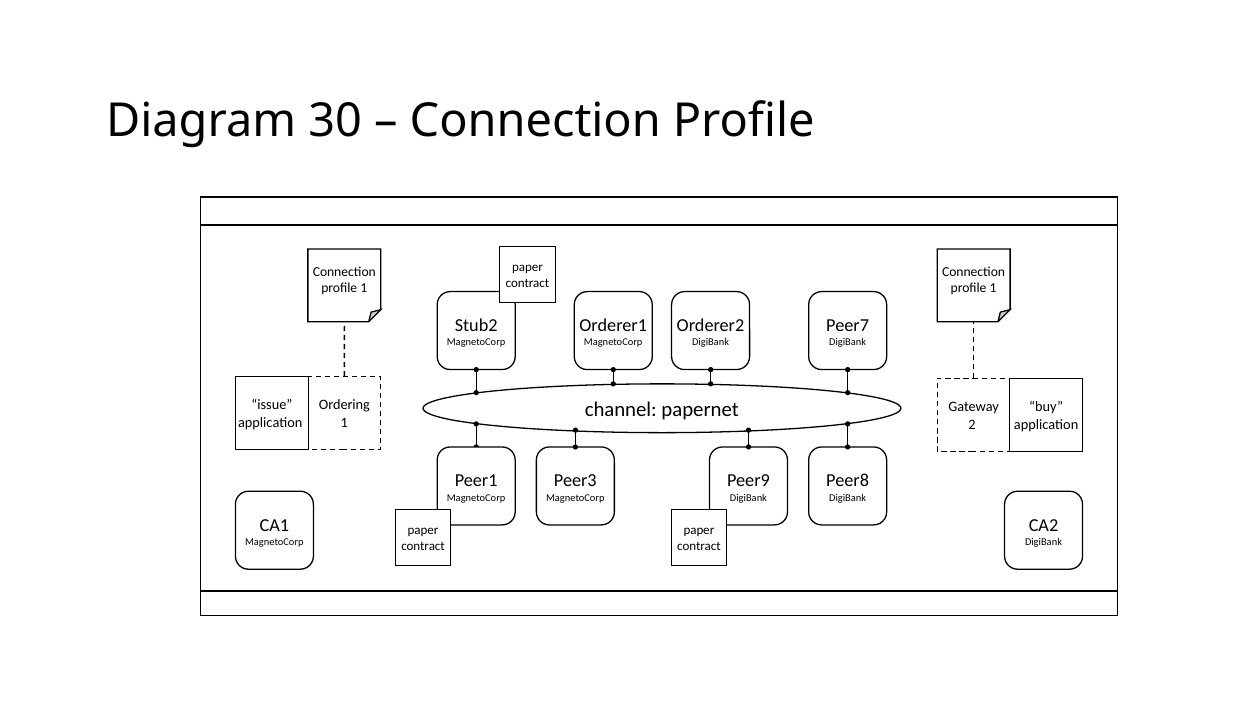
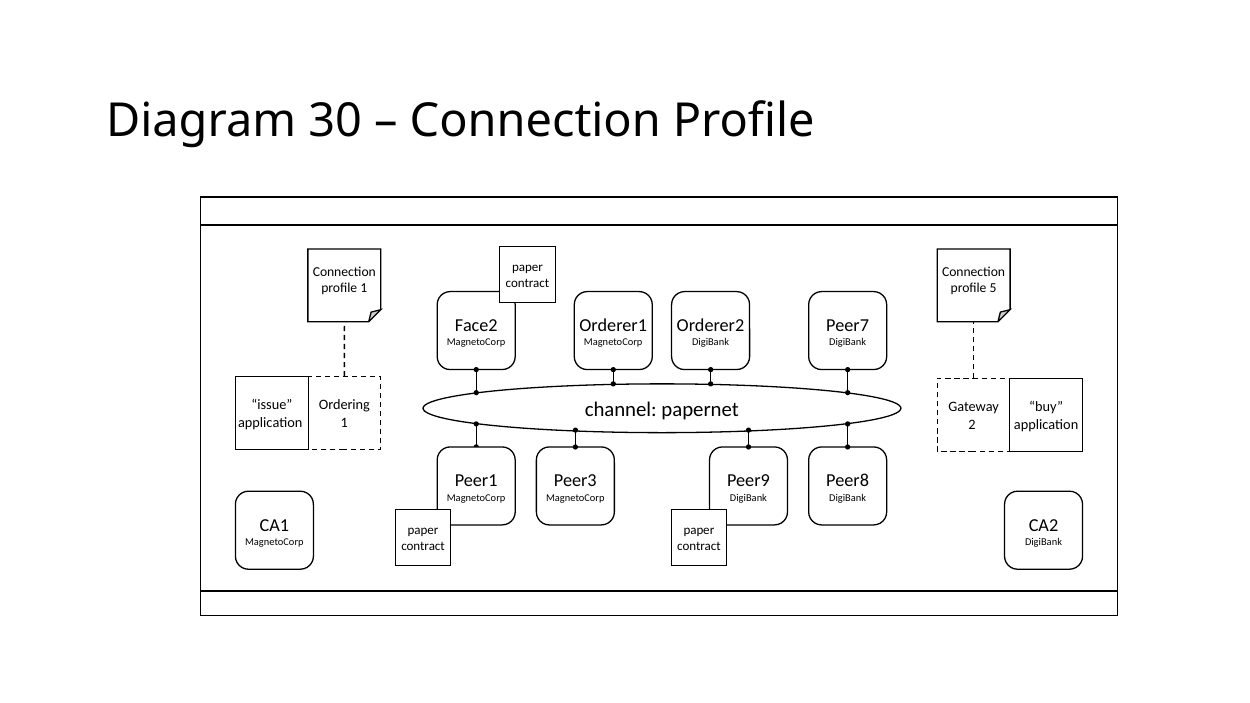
1: 1 -> 5 (993, 288)
Stub2: Stub2 -> Face2 (476, 326)
